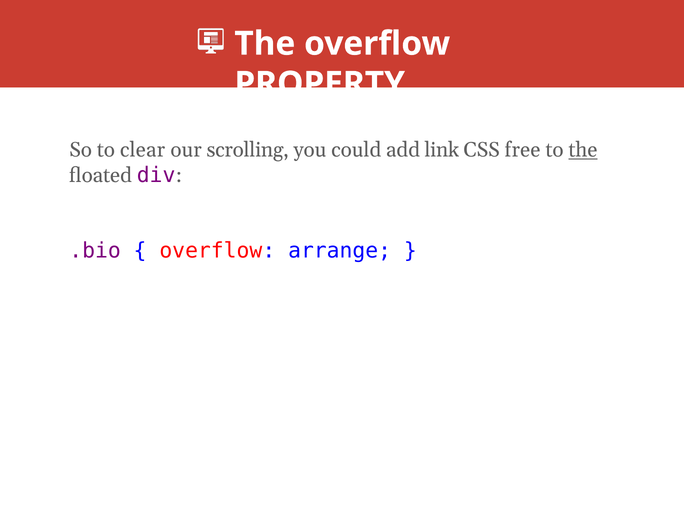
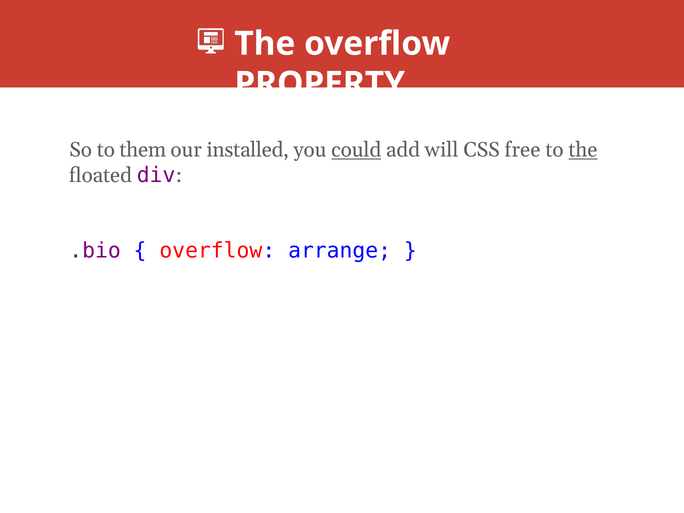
clear: clear -> them (143, 150)
scrolling: scrolling -> installed (248, 150)
could underline: none -> present (356, 150)
link: link -> will (442, 150)
